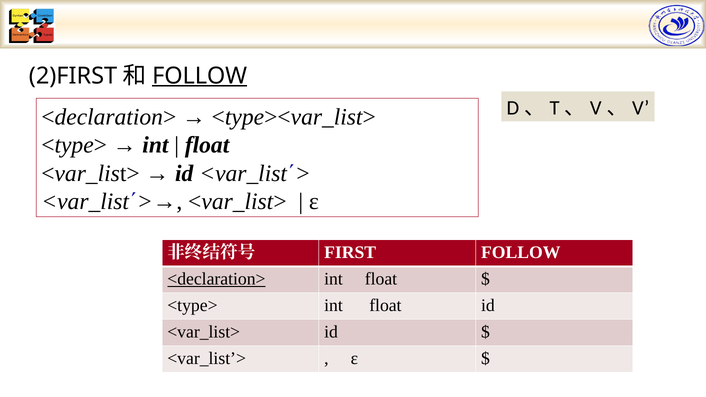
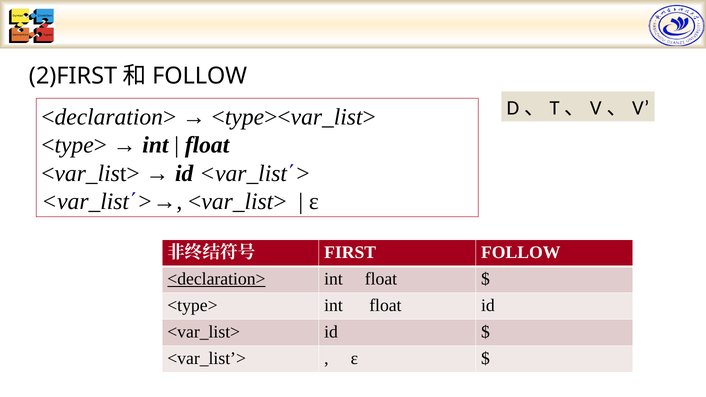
FOLLOW underline: present -> none (200, 76)
